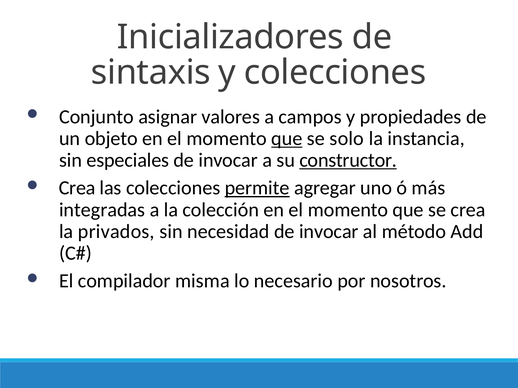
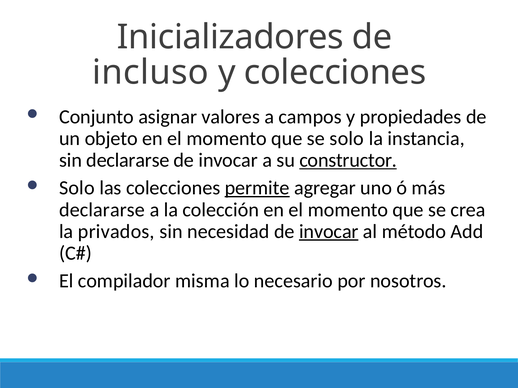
sintaxis: sintaxis -> incluso (151, 72)
que underline: present -> none (287, 139)
sin especiales: especiales -> declararse (128, 160)
Crea: Crea -> Solo (77, 188)
integradas: integradas -> declararse (102, 210)
invocar underline: none -> present (329, 232)
